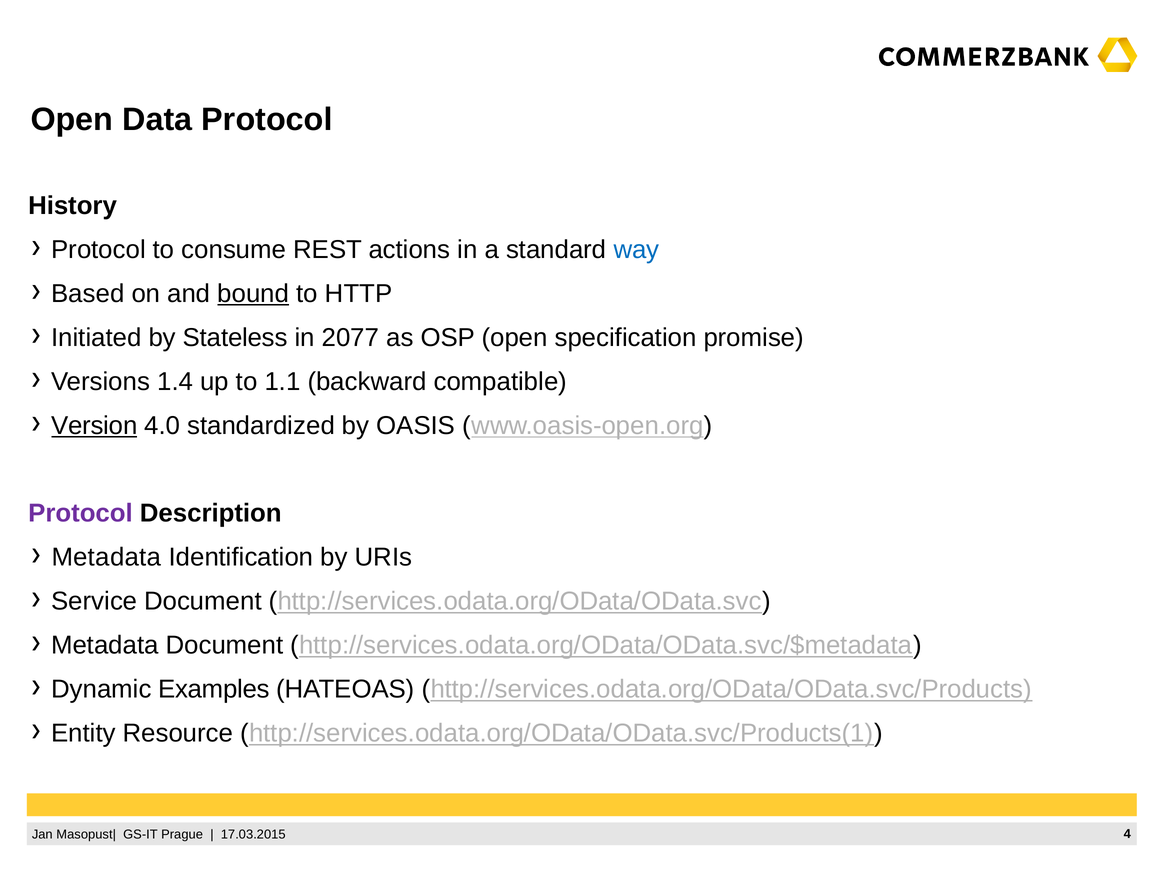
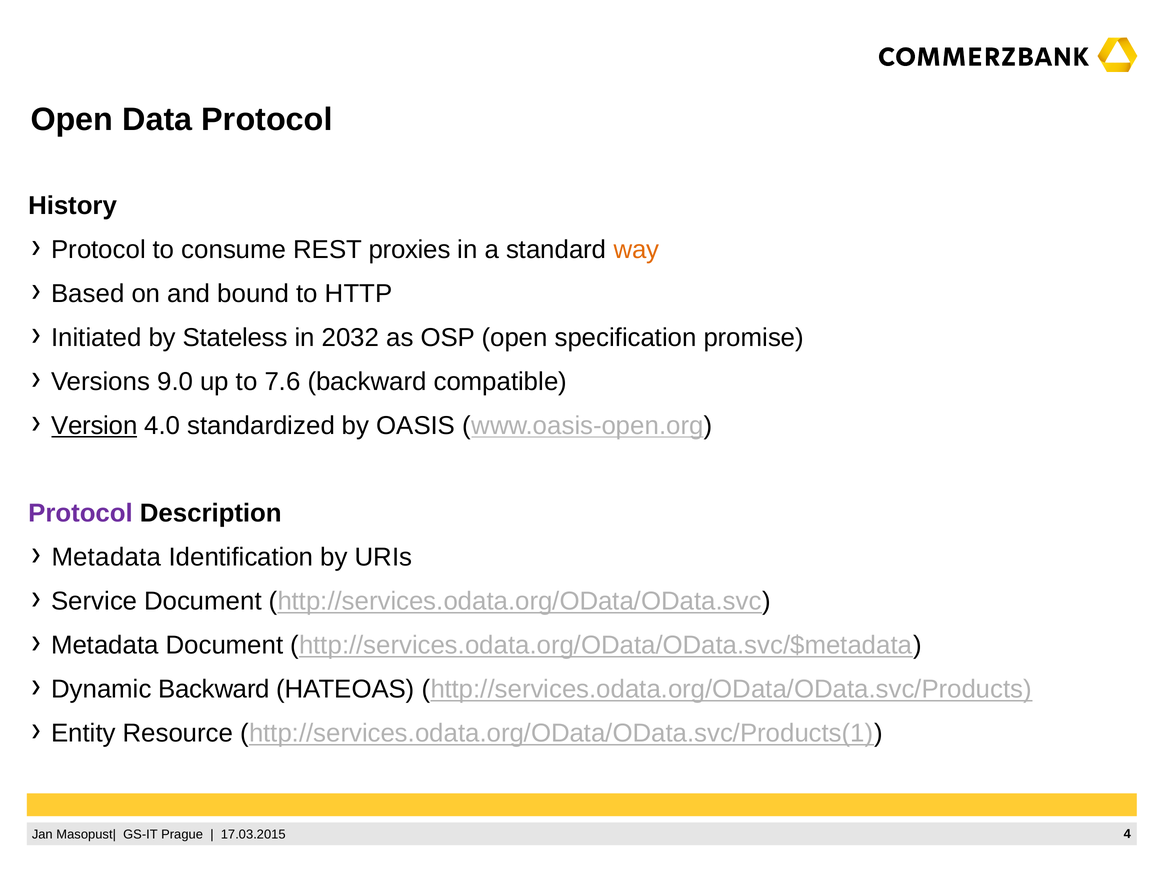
actions: actions -> proxies (410, 250)
way colour: blue -> orange (636, 250)
bound underline: present -> none (253, 294)
2077: 2077 -> 2032 (350, 338)
1.4: 1.4 -> 9.0 (175, 382)
1.1: 1.1 -> 7.6 (283, 382)
Dynamic Examples: Examples -> Backward (214, 689)
